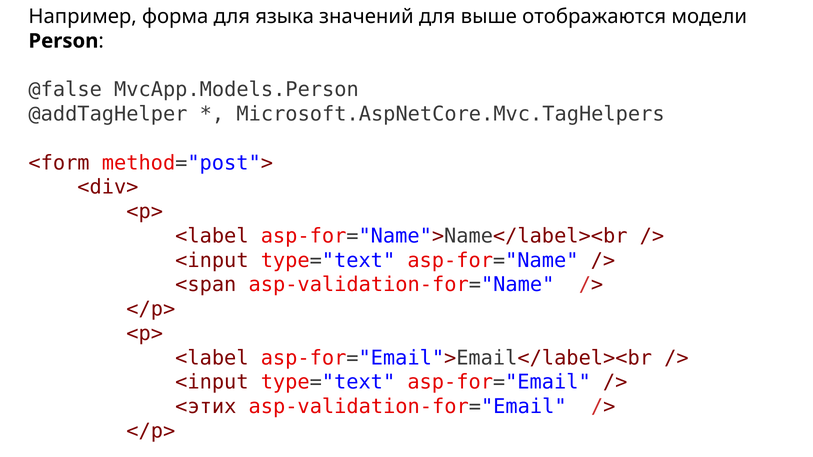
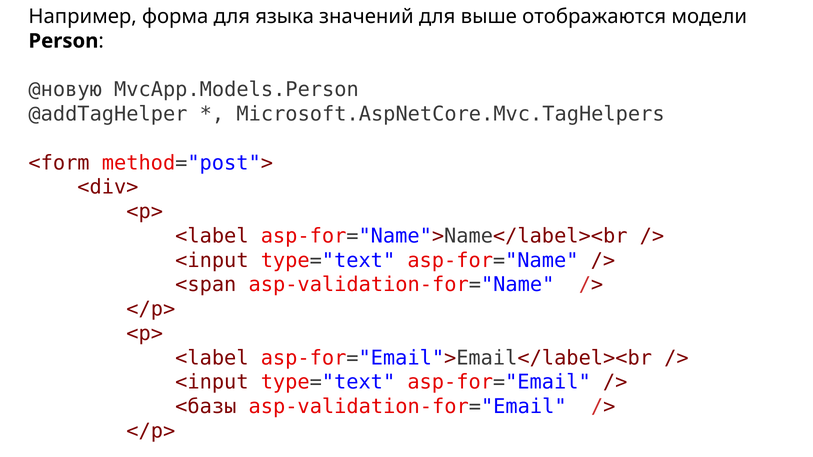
@false: @false -> @новую (65, 90)
<этих: <этих -> <базы (206, 407)
